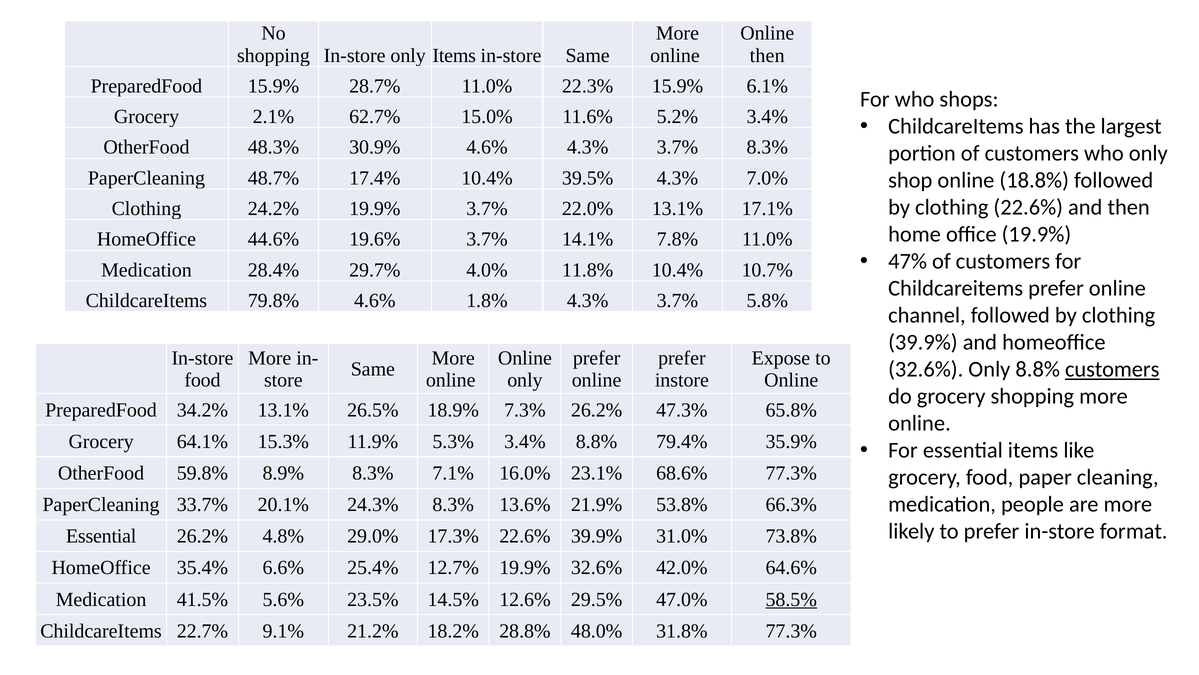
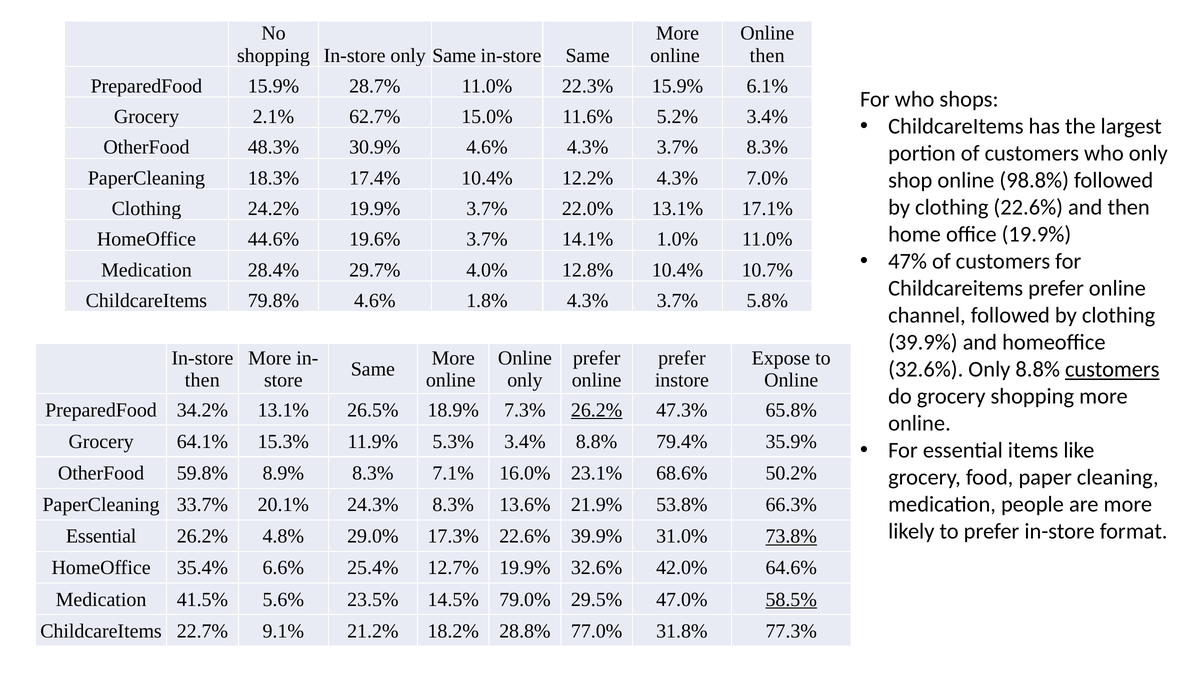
only Items: Items -> Same (454, 55)
48.7%: 48.7% -> 18.3% (274, 178)
39.5%: 39.5% -> 12.2% (588, 178)
18.8%: 18.8% -> 98.8% (1034, 180)
7.8%: 7.8% -> 1.0% (677, 239)
11.8%: 11.8% -> 12.8% (588, 270)
food: food -> then (202, 380)
26.2% underline: none -> present (597, 410)
68.6% 77.3%: 77.3% -> 50.2% (791, 473)
73.8% underline: none -> present (791, 536)
12.6%: 12.6% -> 79.0% (525, 599)
48.0%: 48.0% -> 77.0% (597, 630)
